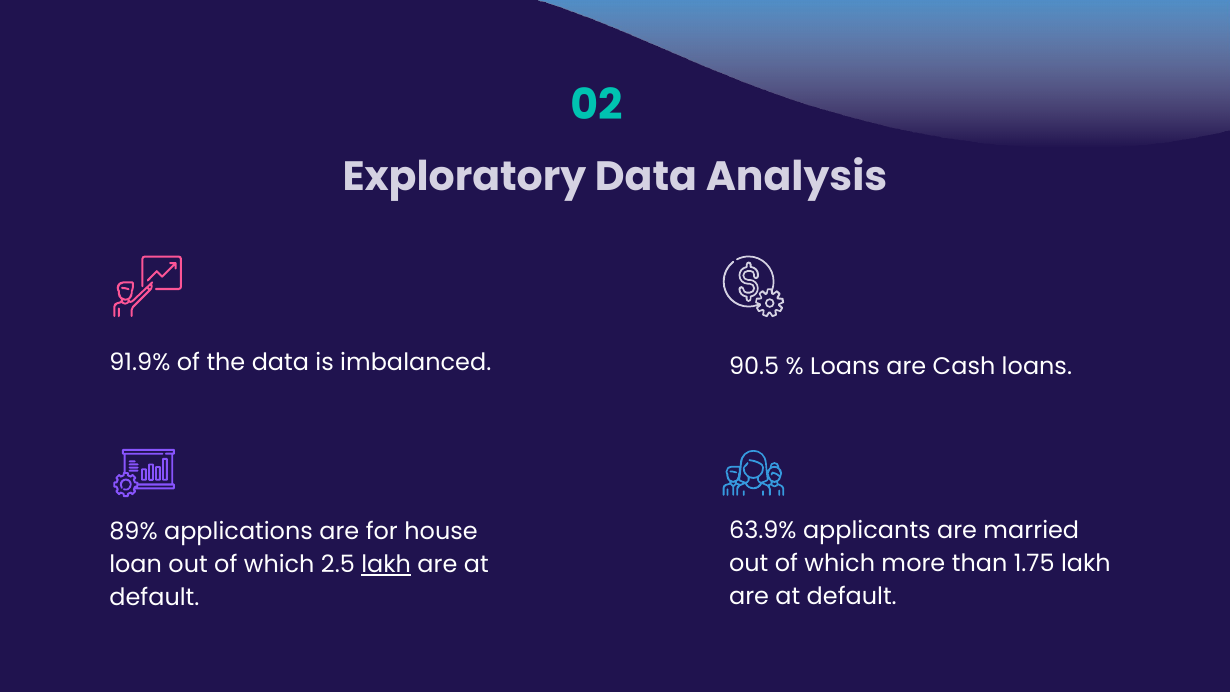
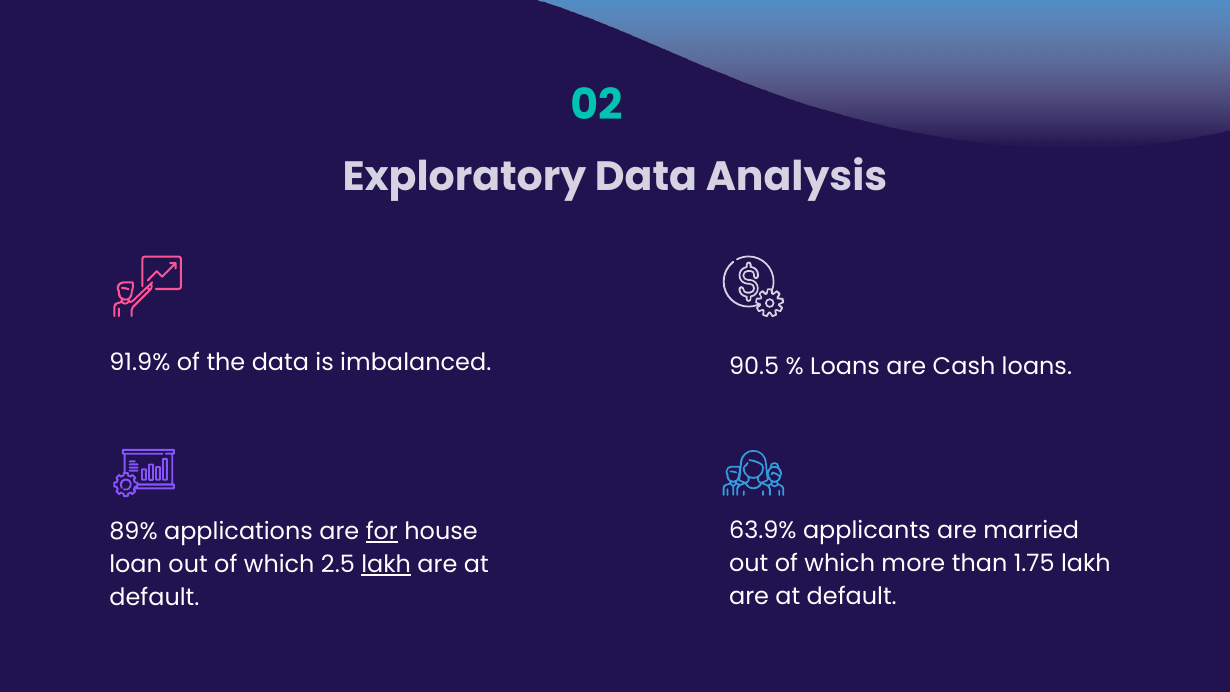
for underline: none -> present (382, 532)
